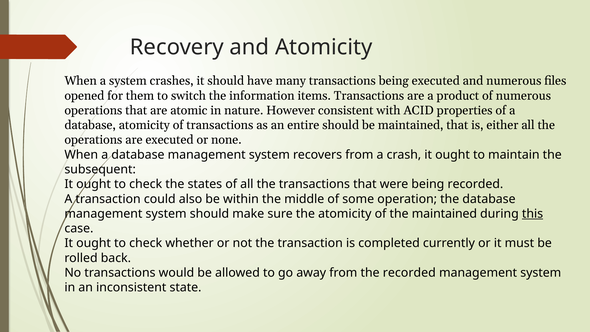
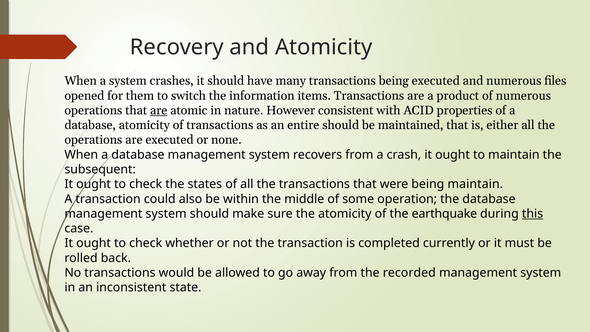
are underline: none -> present (159, 110)
being recorded: recorded -> maintain (475, 184)
the maintained: maintained -> earthquake (444, 214)
